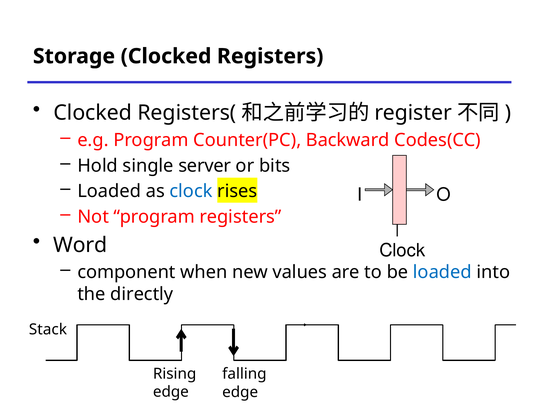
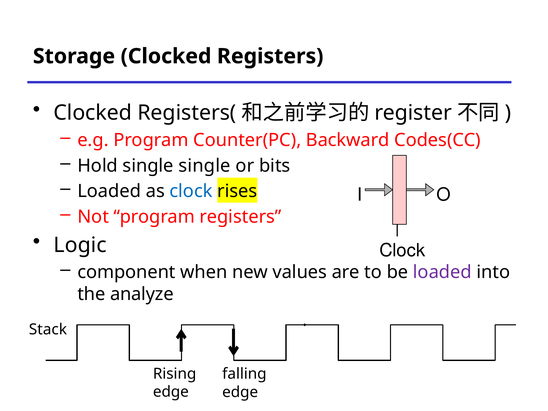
single server: server -> single (205, 166)
Word: Word -> Logic (80, 245)
loaded colour: blue -> purple (442, 272)
directly: directly -> analyze (142, 294)
